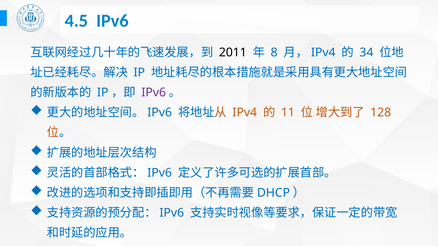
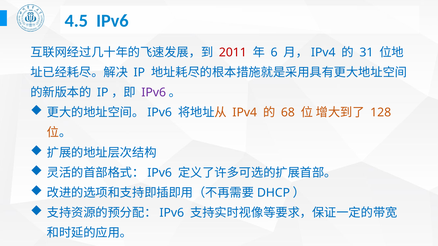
2011 colour: black -> red (233, 53)
8: 8 -> 6 (274, 53)
34: 34 -> 31 (366, 53)
11: 11 -> 68 (288, 113)
